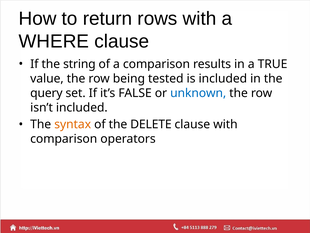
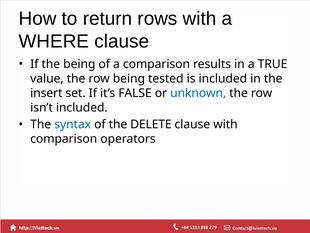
the string: string -> being (79, 64)
query: query -> insert (46, 93)
syntax colour: orange -> blue (73, 124)
